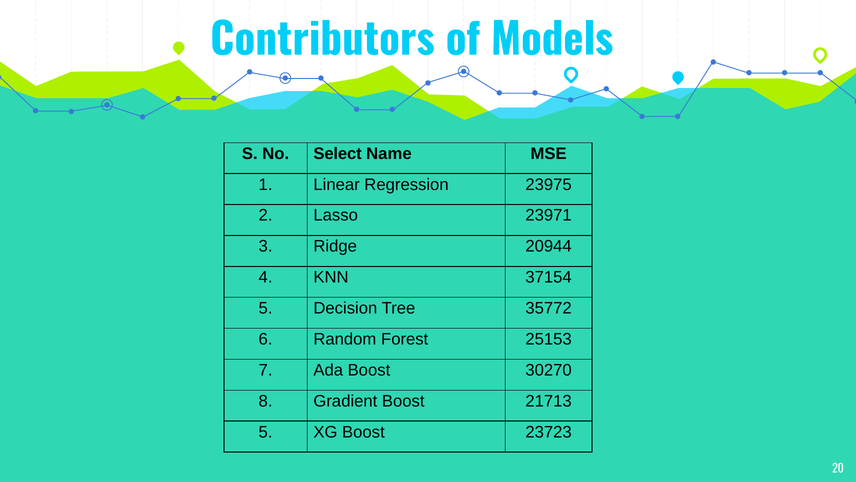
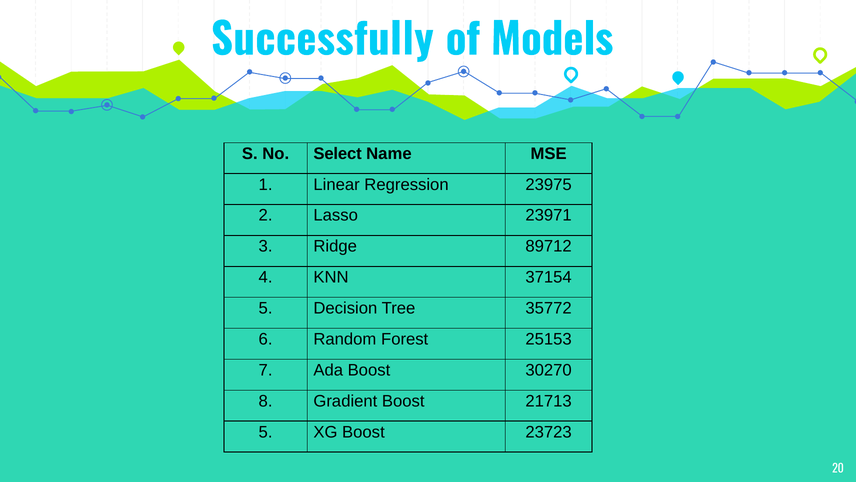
Contributors: Contributors -> Successfully (322, 41)
20944: 20944 -> 89712 (549, 246)
